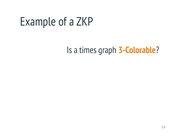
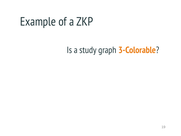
times: times -> study (88, 50)
